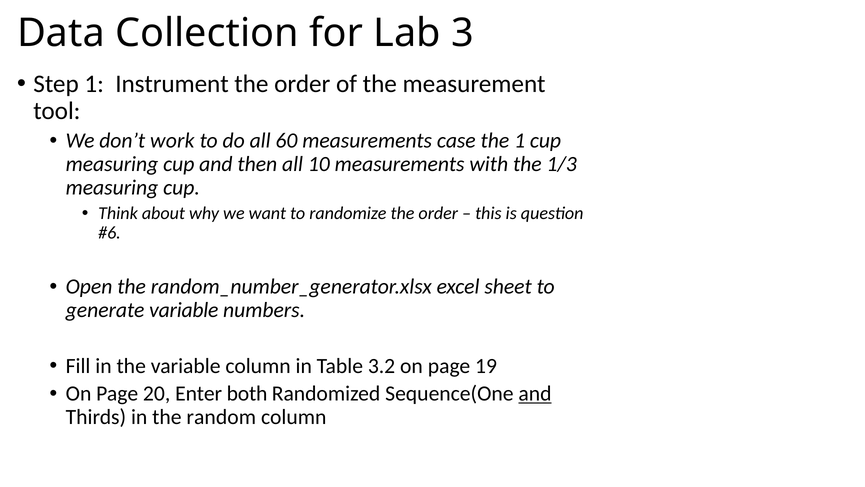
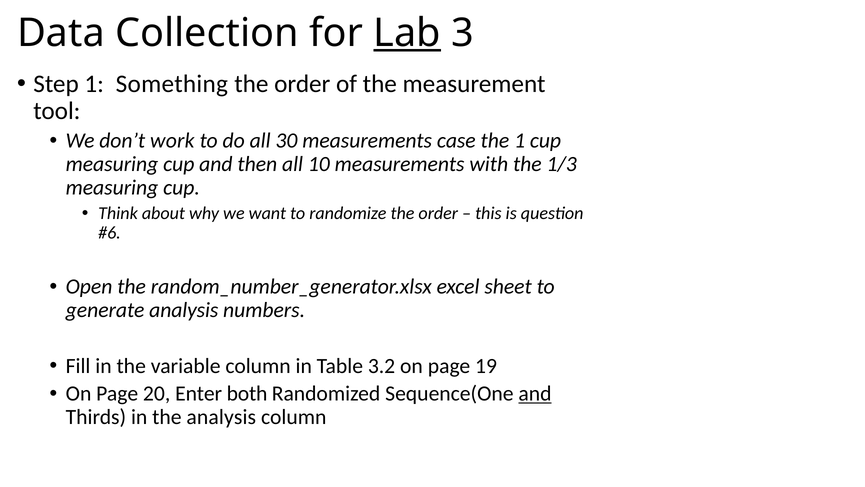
Lab underline: none -> present (407, 33)
Instrument: Instrument -> Something (172, 84)
60: 60 -> 30 (286, 141)
generate variable: variable -> analysis (184, 310)
the random: random -> analysis (221, 417)
